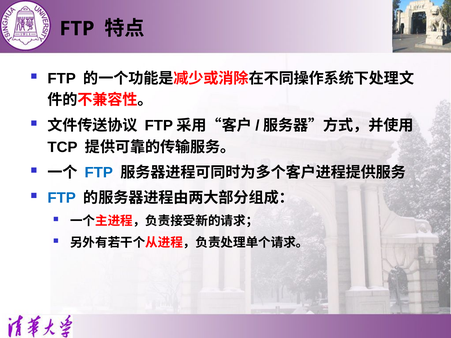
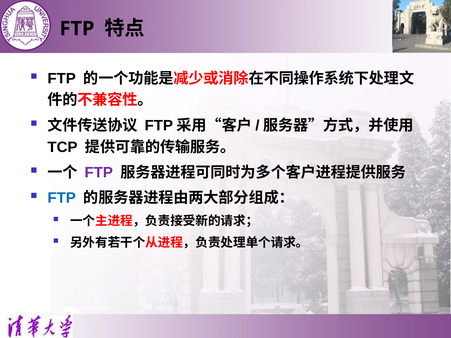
FTP colour: blue -> purple (99, 173)
